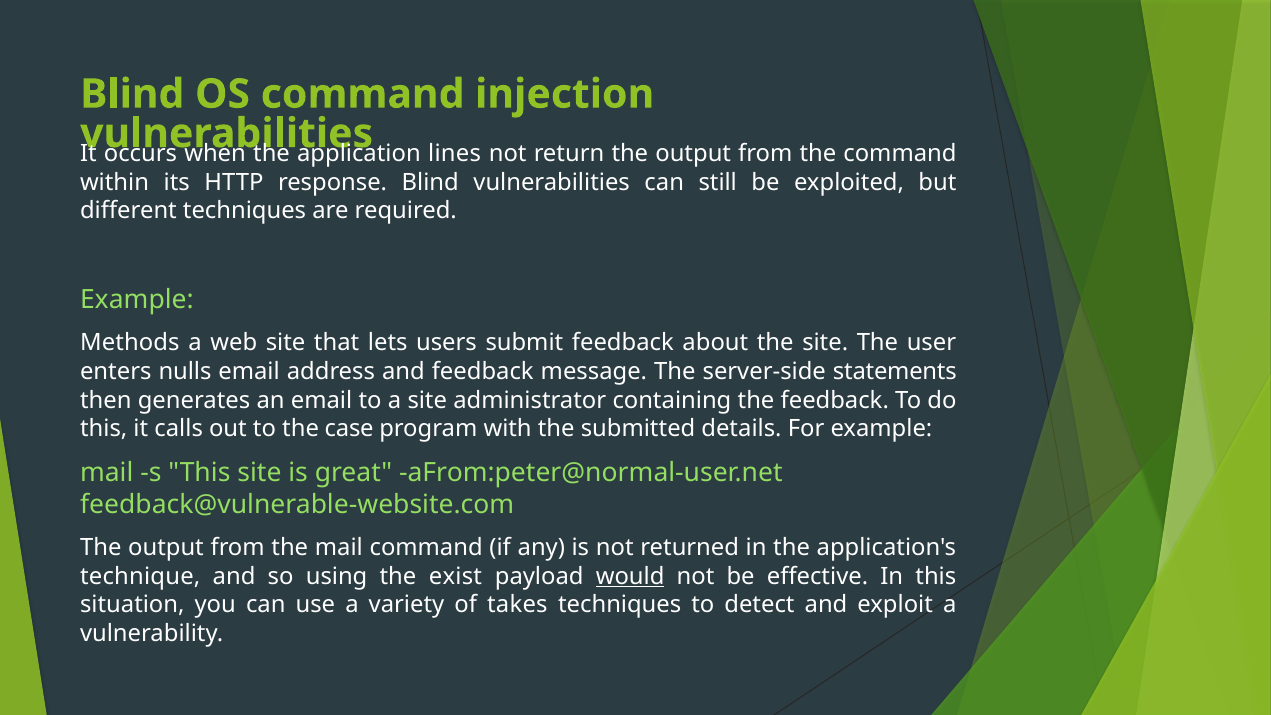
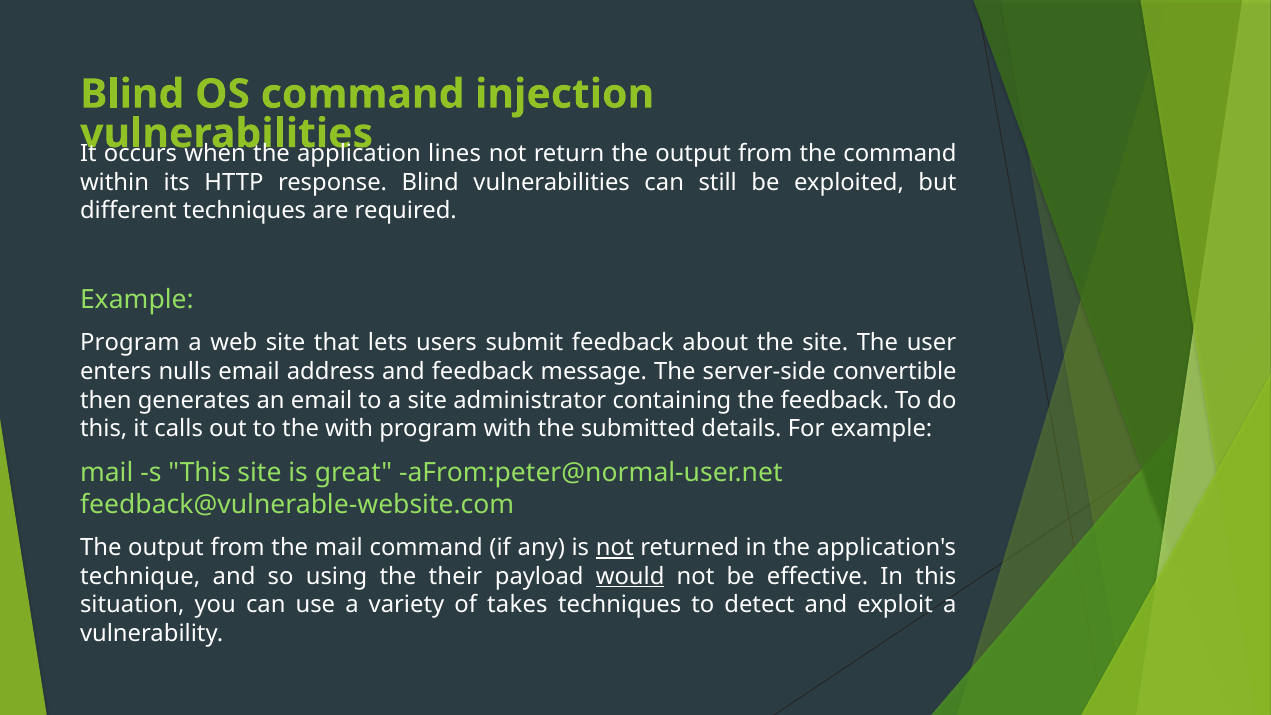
Methods: Methods -> Program (130, 343)
statements: statements -> convertible (895, 372)
the case: case -> with (349, 429)
not underline: none -> present (615, 547)
exist: exist -> their (455, 576)
